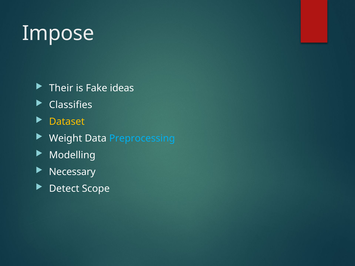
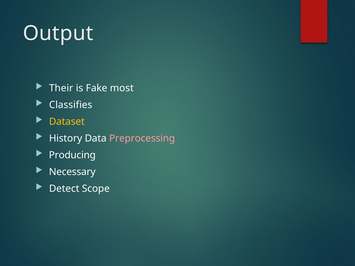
Impose: Impose -> Output (58, 33)
ideas: ideas -> most (122, 88)
Weight: Weight -> History (66, 138)
Preprocessing colour: light blue -> pink (142, 138)
Modelling: Modelling -> Producing (72, 155)
